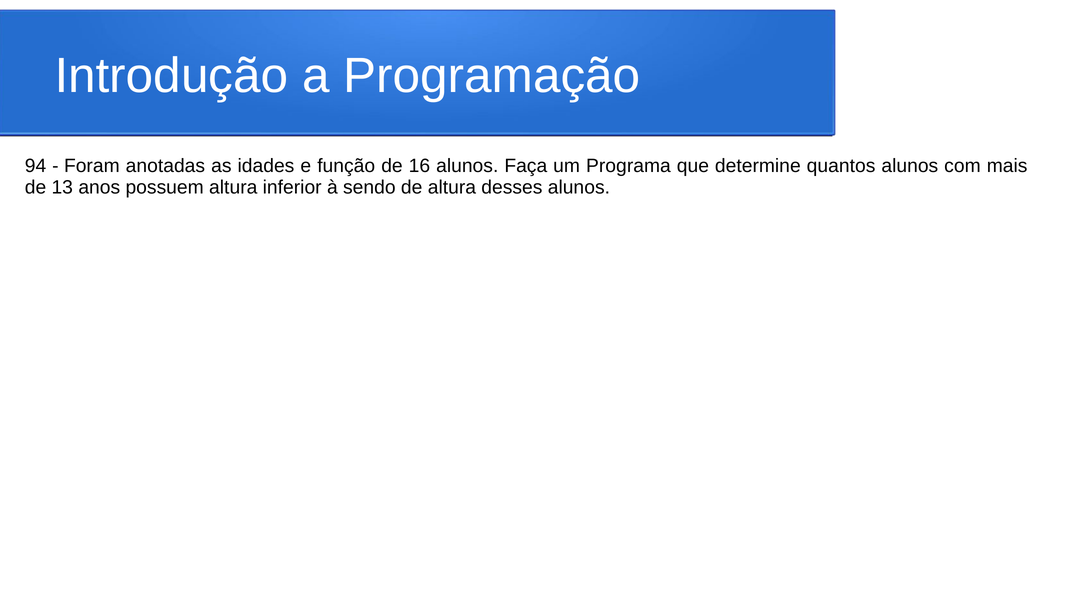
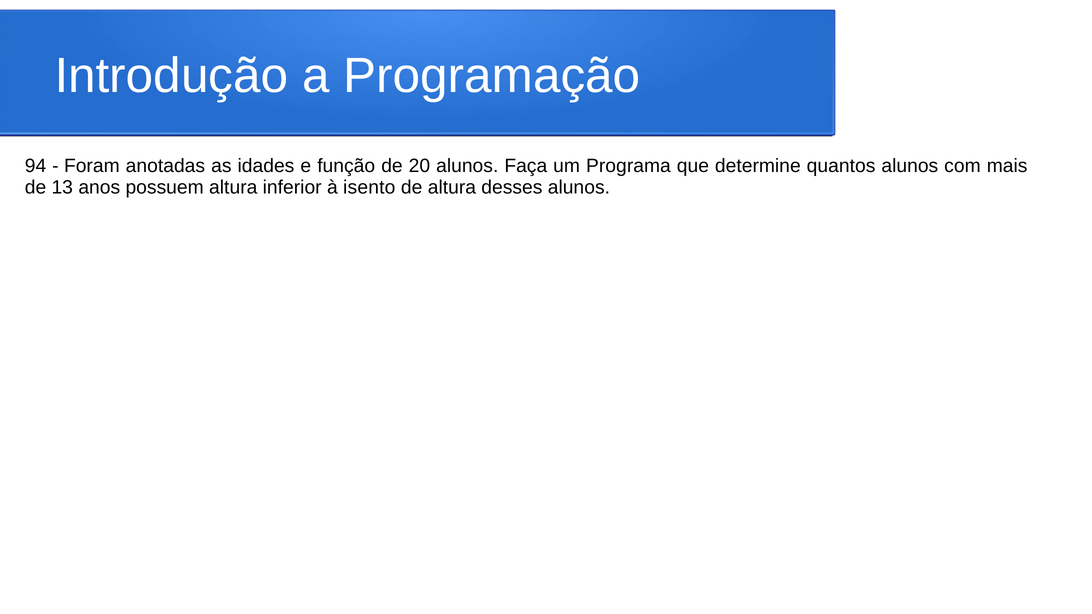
16: 16 -> 20 (419, 166)
sendo: sendo -> isento (369, 188)
